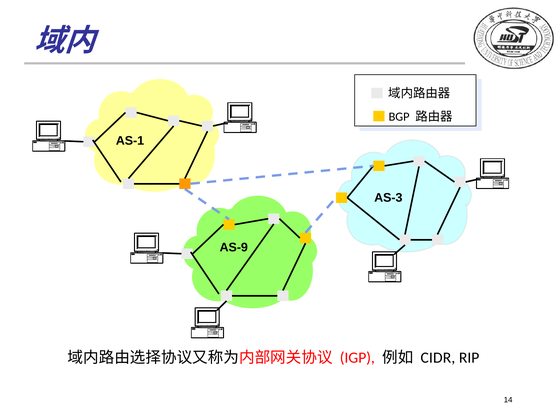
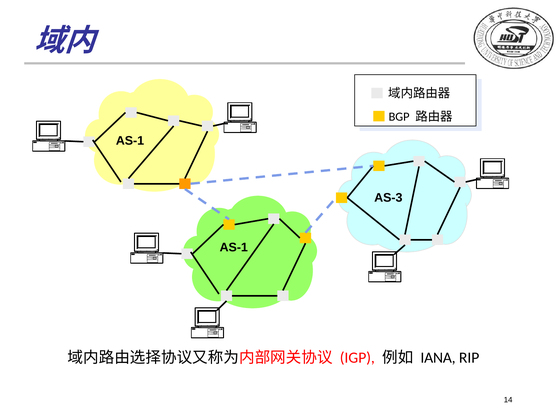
AS-9: AS-9 -> AS-1 (234, 247)
CIDR: CIDR -> IANA (438, 358)
